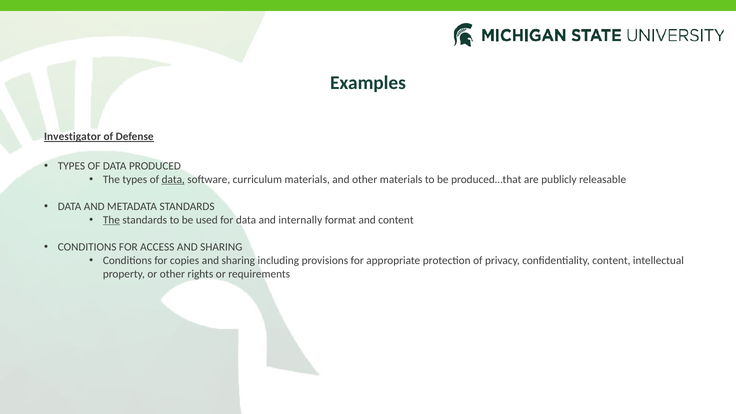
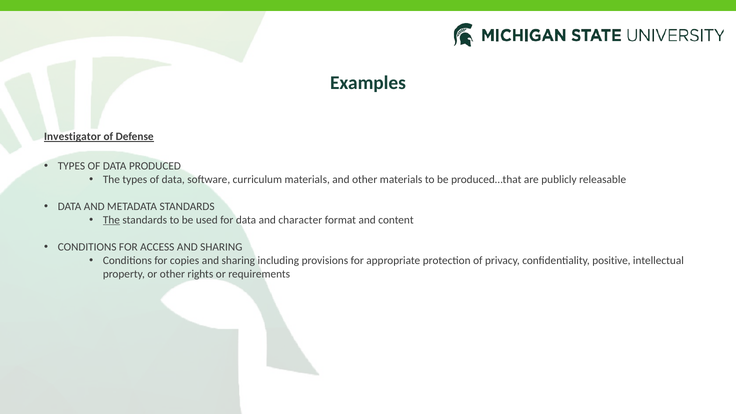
data underline: present -> none (173, 180)
internally: internally -> character (300, 220)
confidentiality content: content -> positive (611, 261)
